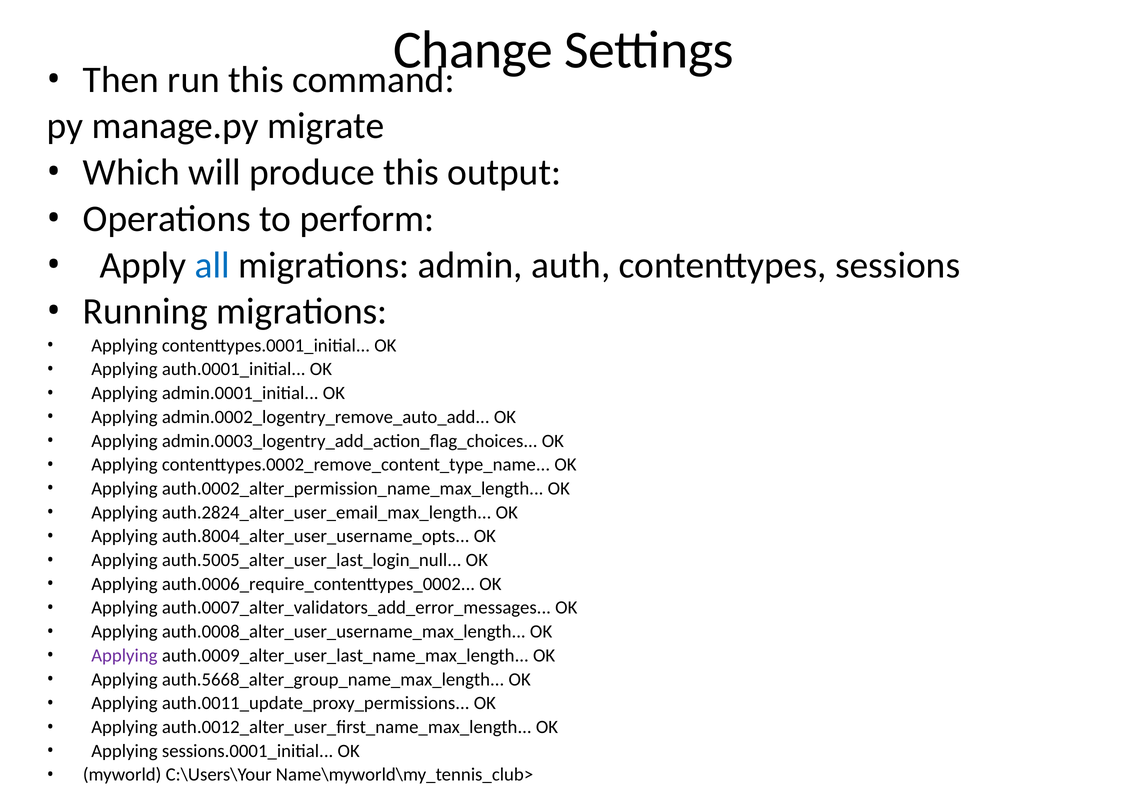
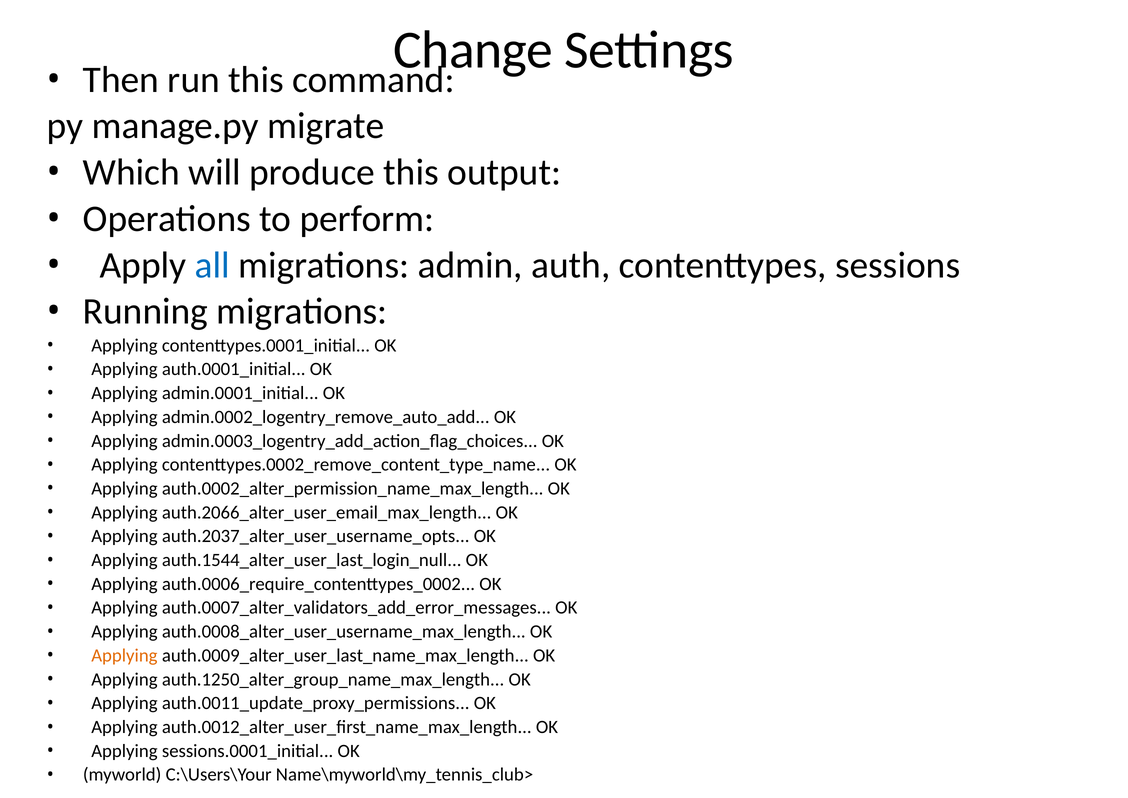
auth.2824_alter_user_email_max_length: auth.2824_alter_user_email_max_length -> auth.2066_alter_user_email_max_length (327, 512)
auth.8004_alter_user_username_opts: auth.8004_alter_user_username_opts -> auth.2037_alter_user_username_opts (316, 536)
auth.5005_alter_user_last_login_null: auth.5005_alter_user_last_login_null -> auth.1544_alter_user_last_login_null (312, 560)
Applying colour: purple -> orange (124, 655)
auth.5668_alter_group_name_max_length: auth.5668_alter_group_name_max_length -> auth.1250_alter_group_name_max_length (333, 679)
